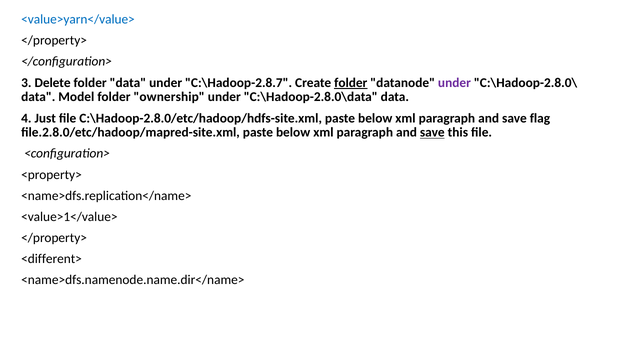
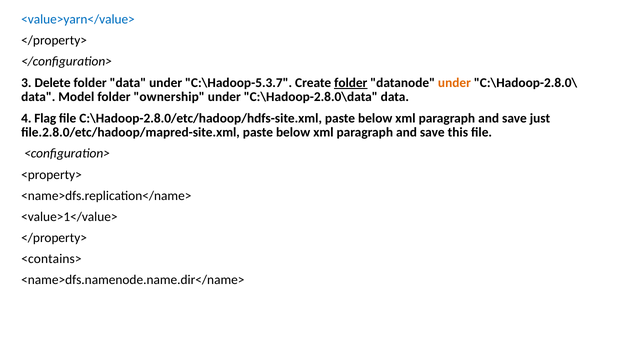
C:\Hadoop-2.8.7: C:\Hadoop-2.8.7 -> C:\Hadoop-5.3.7 (239, 83)
under colour: purple -> orange (454, 83)
Just: Just -> Flag (45, 118)
flag: flag -> just (540, 118)
save underline: present -> none (432, 133)
<different>: <different> -> <contains> (51, 259)
